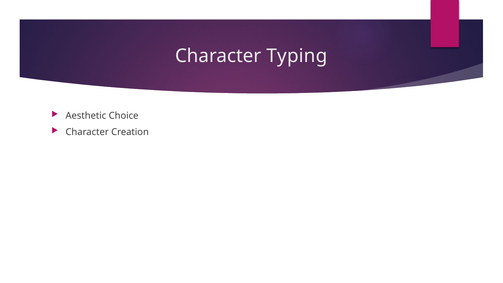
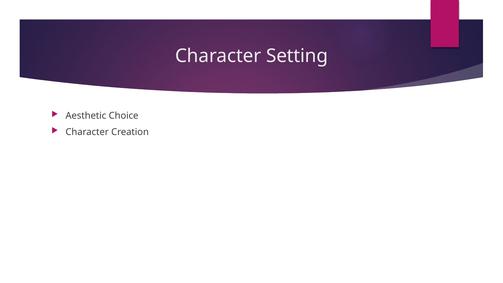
Typing: Typing -> Setting (297, 56)
